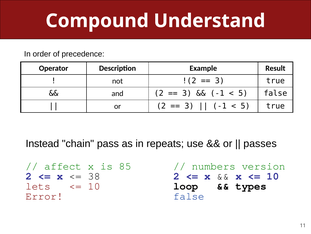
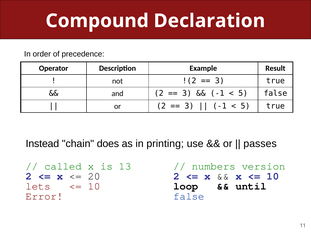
Understand: Understand -> Declaration (209, 21)
pass: pass -> does (108, 143)
repeats: repeats -> printing (165, 143)
affect: affect -> called (63, 166)
85: 85 -> 13 (125, 166)
38: 38 -> 20 (94, 176)
types: types -> until (251, 186)
